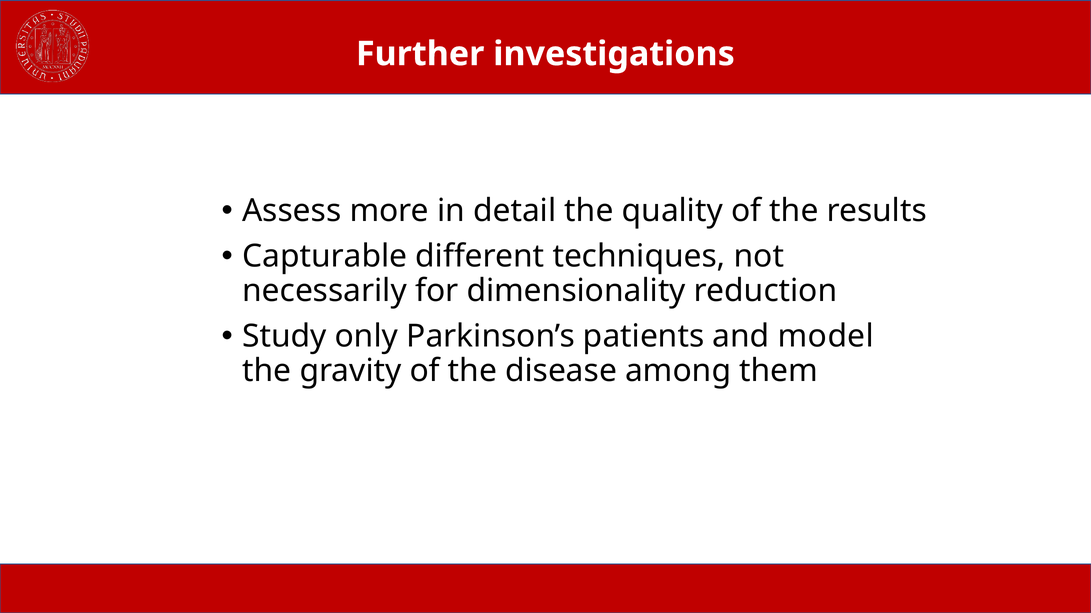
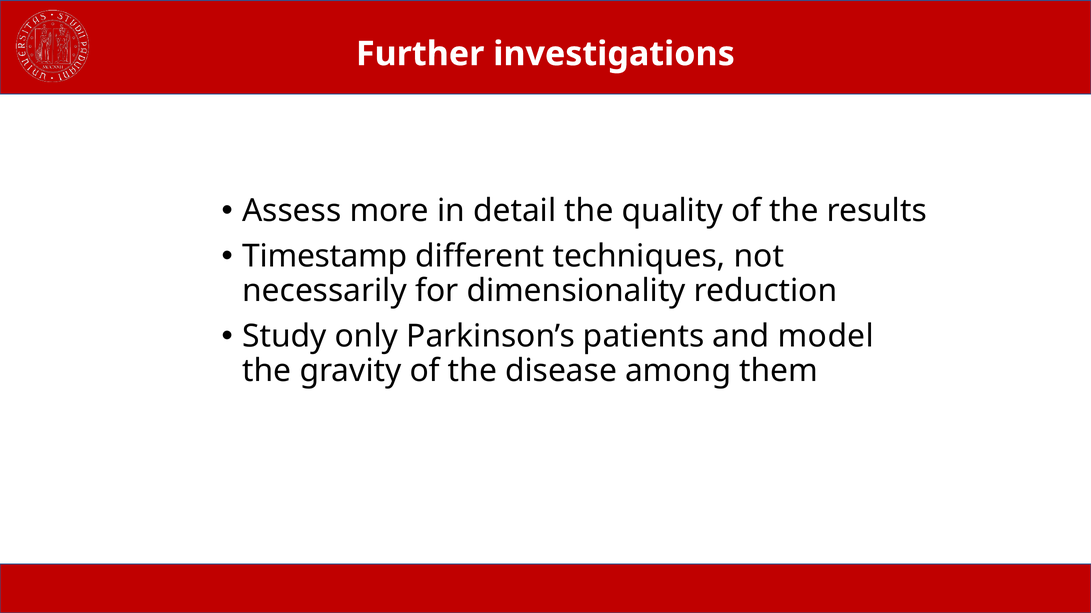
Capturable: Capturable -> Timestamp (325, 257)
